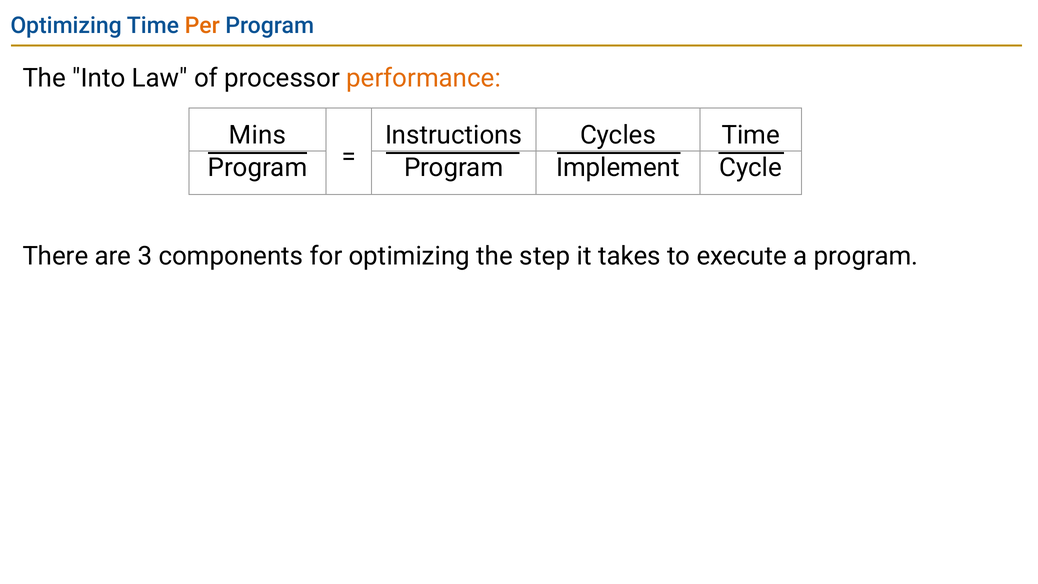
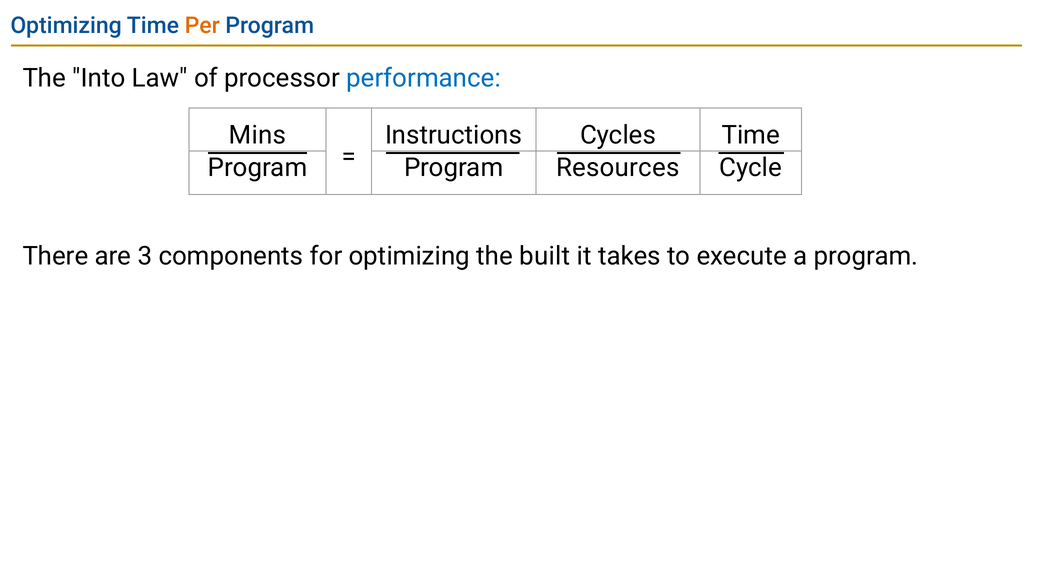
performance colour: orange -> blue (424, 78)
Implement: Implement -> Resources (618, 168)
step: step -> built (545, 256)
